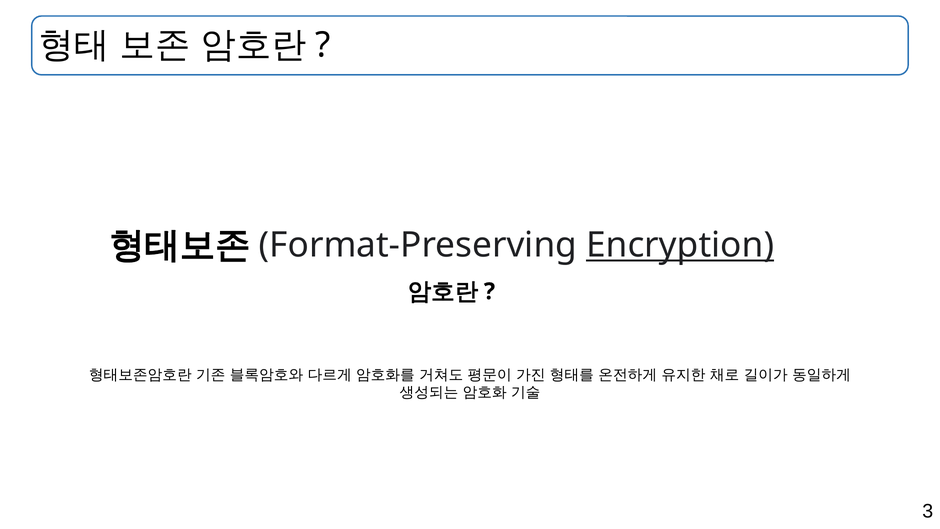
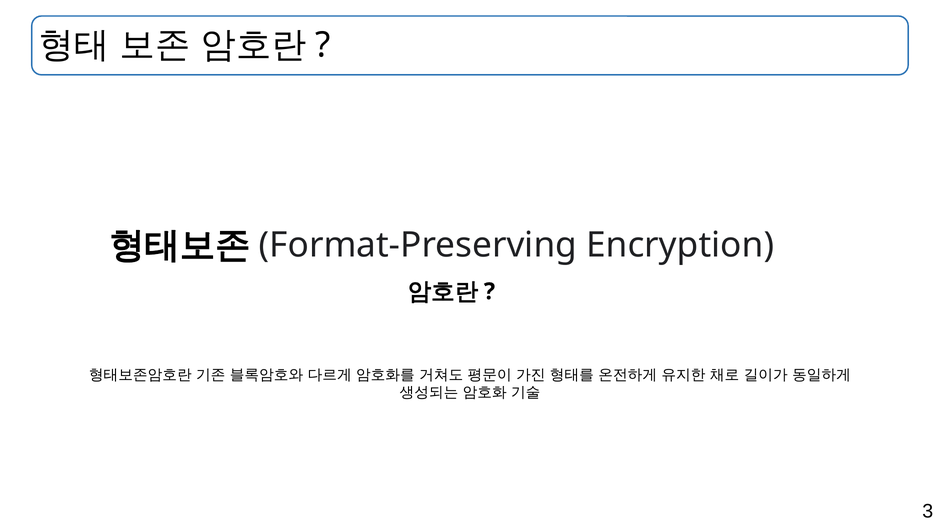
Encryption underline: present -> none (680, 245)
